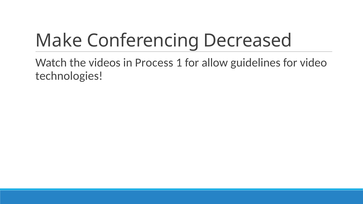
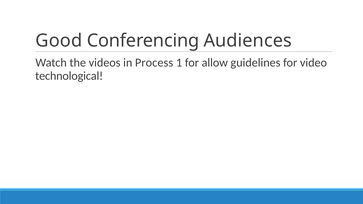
Make: Make -> Good (59, 41)
Decreased: Decreased -> Audiences (248, 41)
technologies: technologies -> technological (69, 76)
